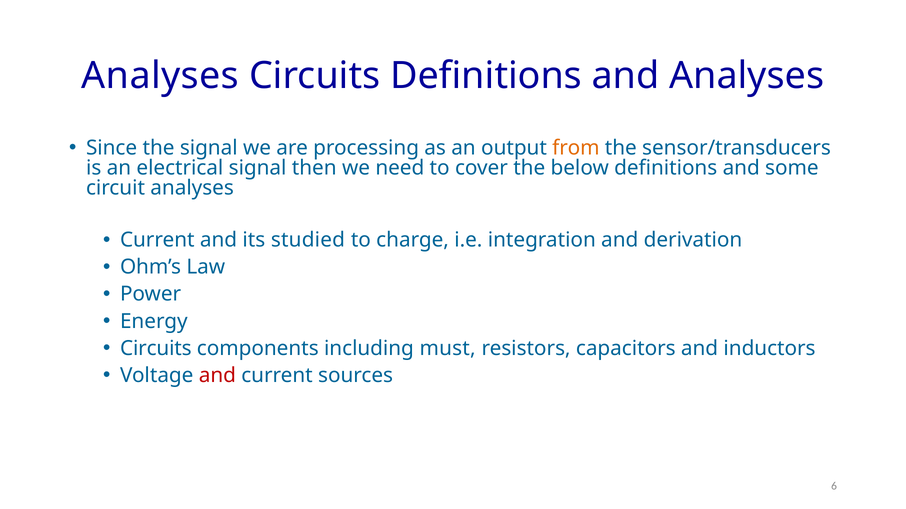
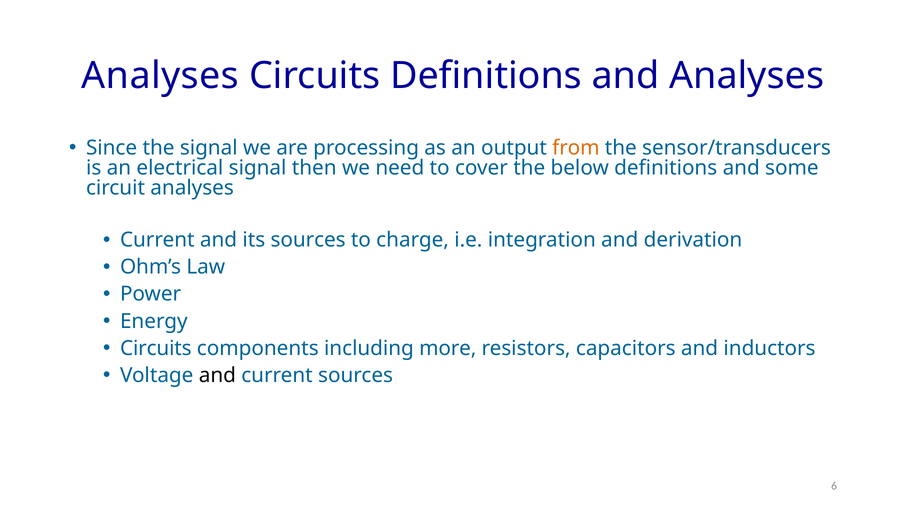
its studied: studied -> sources (308, 240)
must: must -> more (448, 349)
and colour: red -> black (217, 376)
